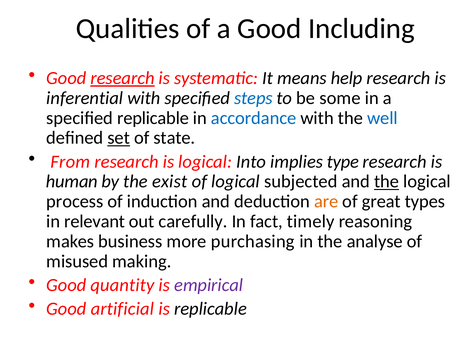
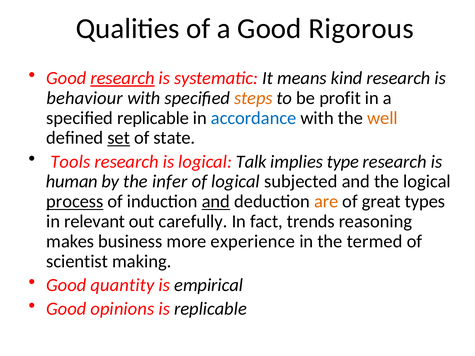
Including: Including -> Rigorous (361, 29)
help: help -> kind (347, 78)
inferential: inferential -> behaviour (85, 98)
steps colour: blue -> orange (253, 98)
some: some -> profit (340, 98)
well colour: blue -> orange (382, 118)
From: From -> Tools (70, 162)
Into: Into -> Talk (251, 162)
exist: exist -> infer (170, 182)
the underline: present -> none (387, 182)
process underline: none -> present (75, 202)
and underline: none -> present (216, 202)
timely: timely -> trends (311, 222)
purchasing: purchasing -> experience (253, 242)
analyse: analyse -> termed (375, 242)
misused: misused -> scientist (77, 261)
empirical colour: purple -> black (209, 285)
artificial: artificial -> opinions (122, 309)
